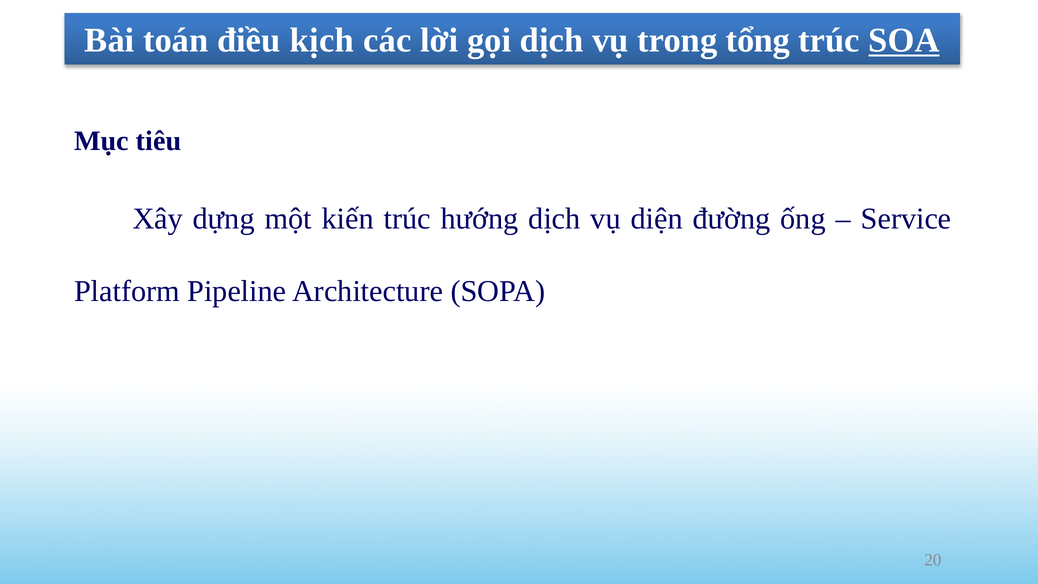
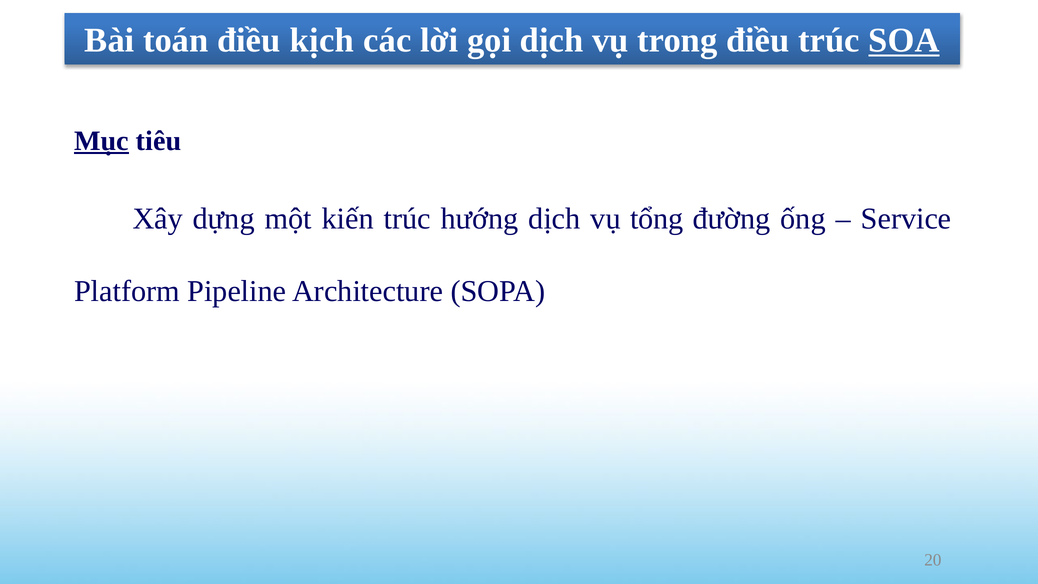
trong tổng: tổng -> điều (758, 41)
Mục underline: none -> present (101, 141)
diện: diện -> tổng (657, 219)
